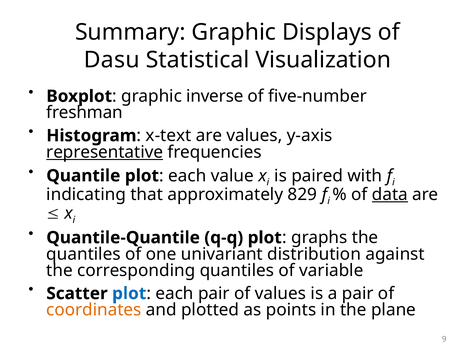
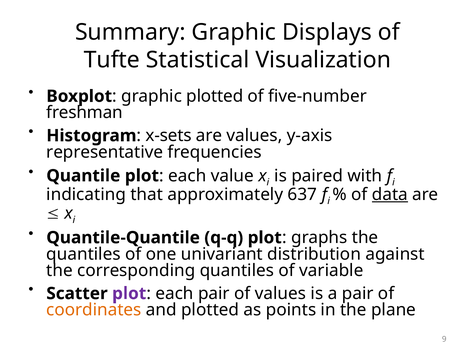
Dasu: Dasu -> Tufte (112, 60)
graphic inverse: inverse -> plotted (215, 96)
x-text: x-text -> x-sets (169, 136)
representative underline: present -> none (105, 152)
829: 829 -> 637 (302, 195)
plot colour: blue -> purple (129, 294)
